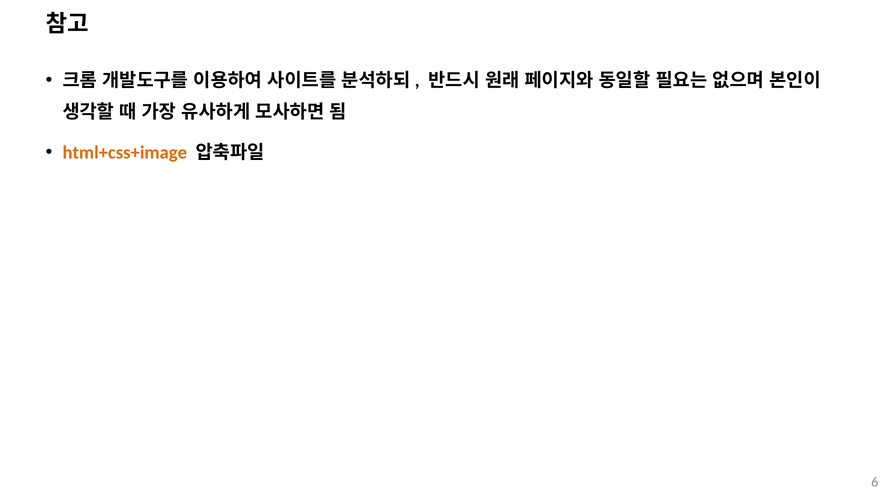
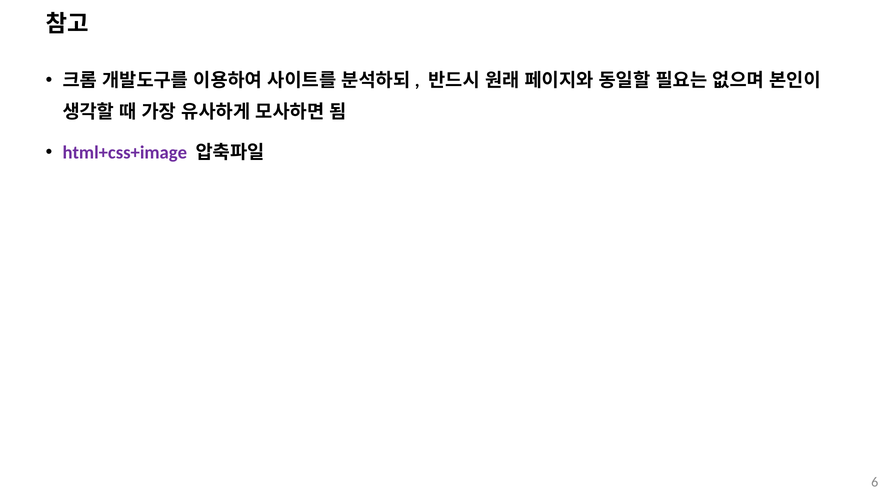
html+css+image colour: orange -> purple (125, 153)
